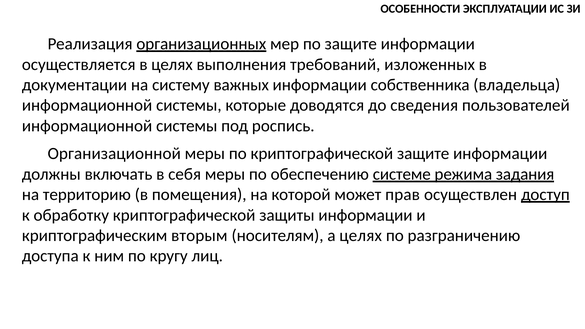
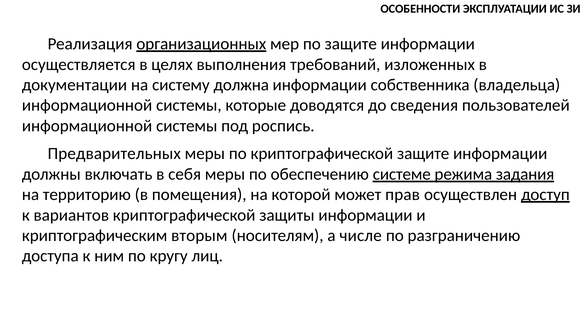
важных: важных -> должна (241, 85)
Организационной: Организационной -> Предварительных (114, 154)
обработку: обработку -> вариантов (71, 215)
а целях: целях -> числе (361, 236)
